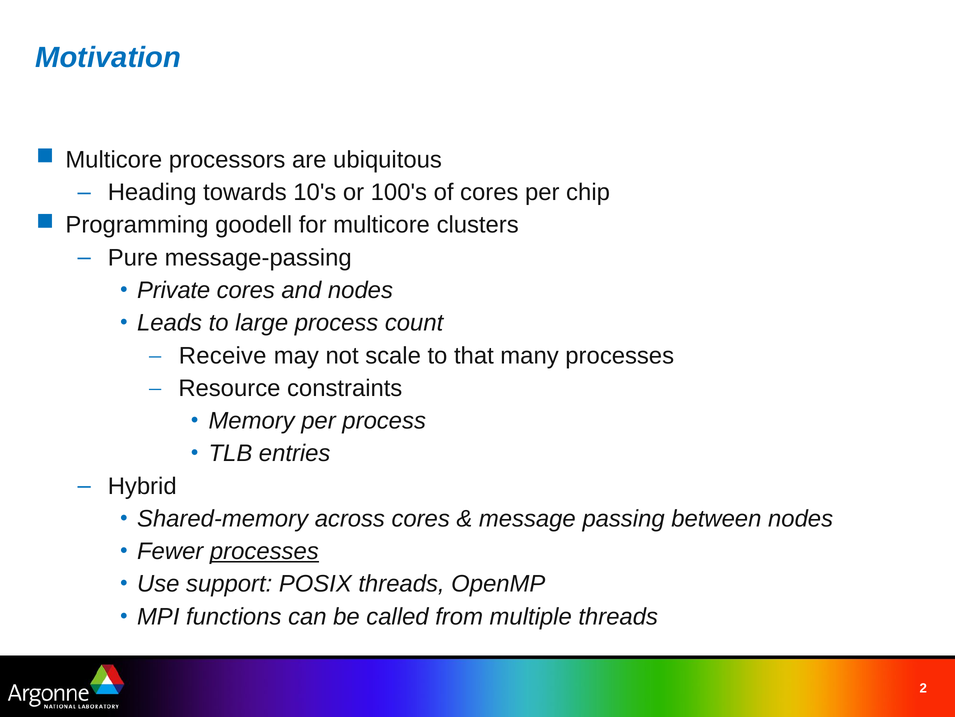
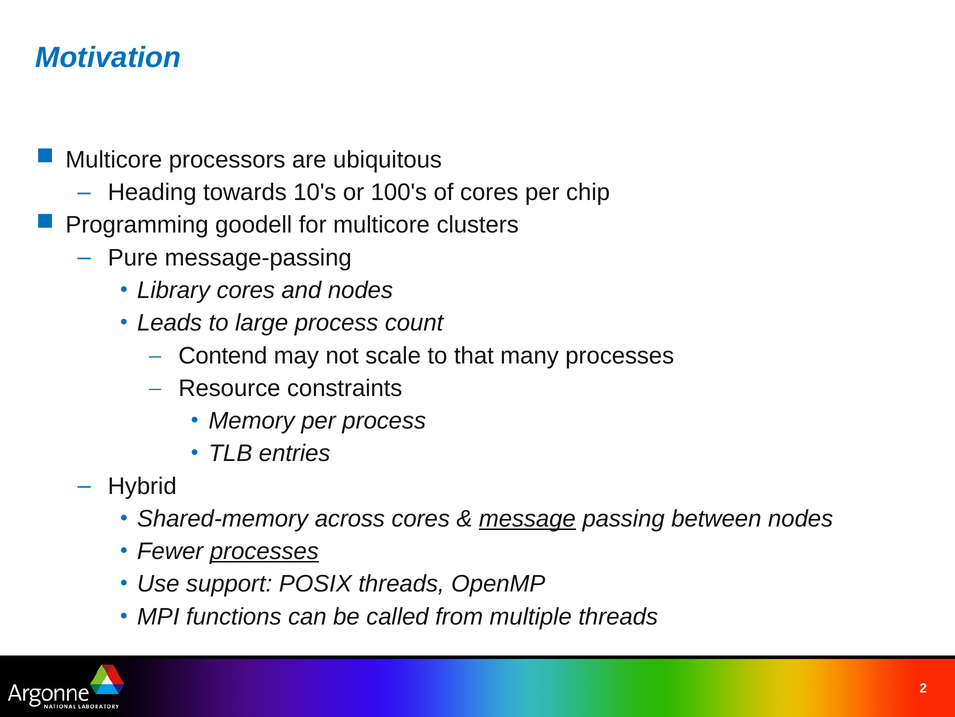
Private: Private -> Library (174, 290)
Receive: Receive -> Contend (223, 355)
message underline: none -> present (527, 518)
